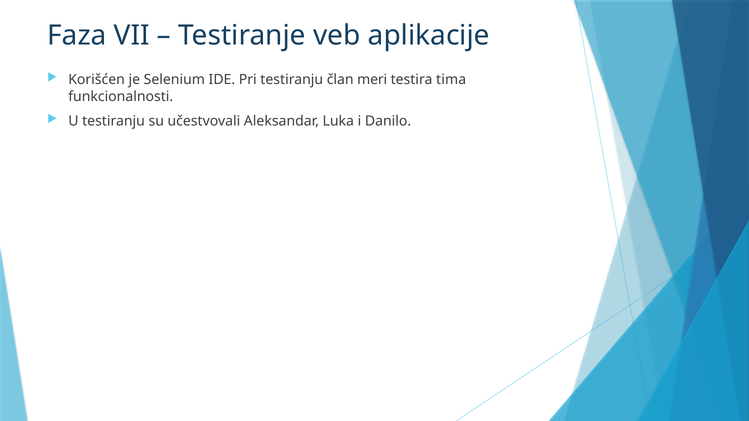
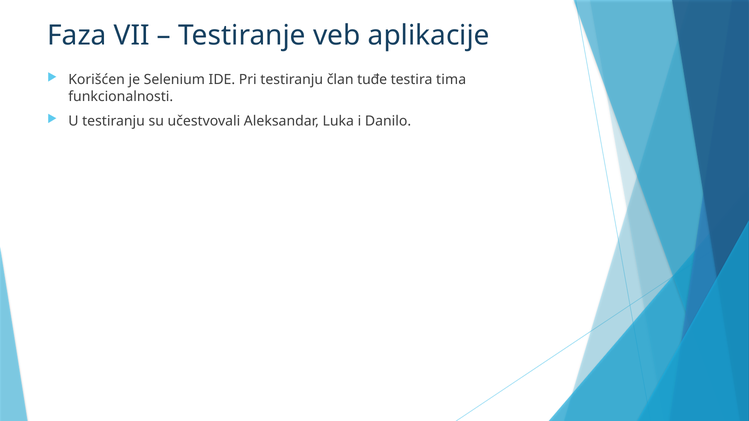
meri: meri -> tuđe (372, 80)
